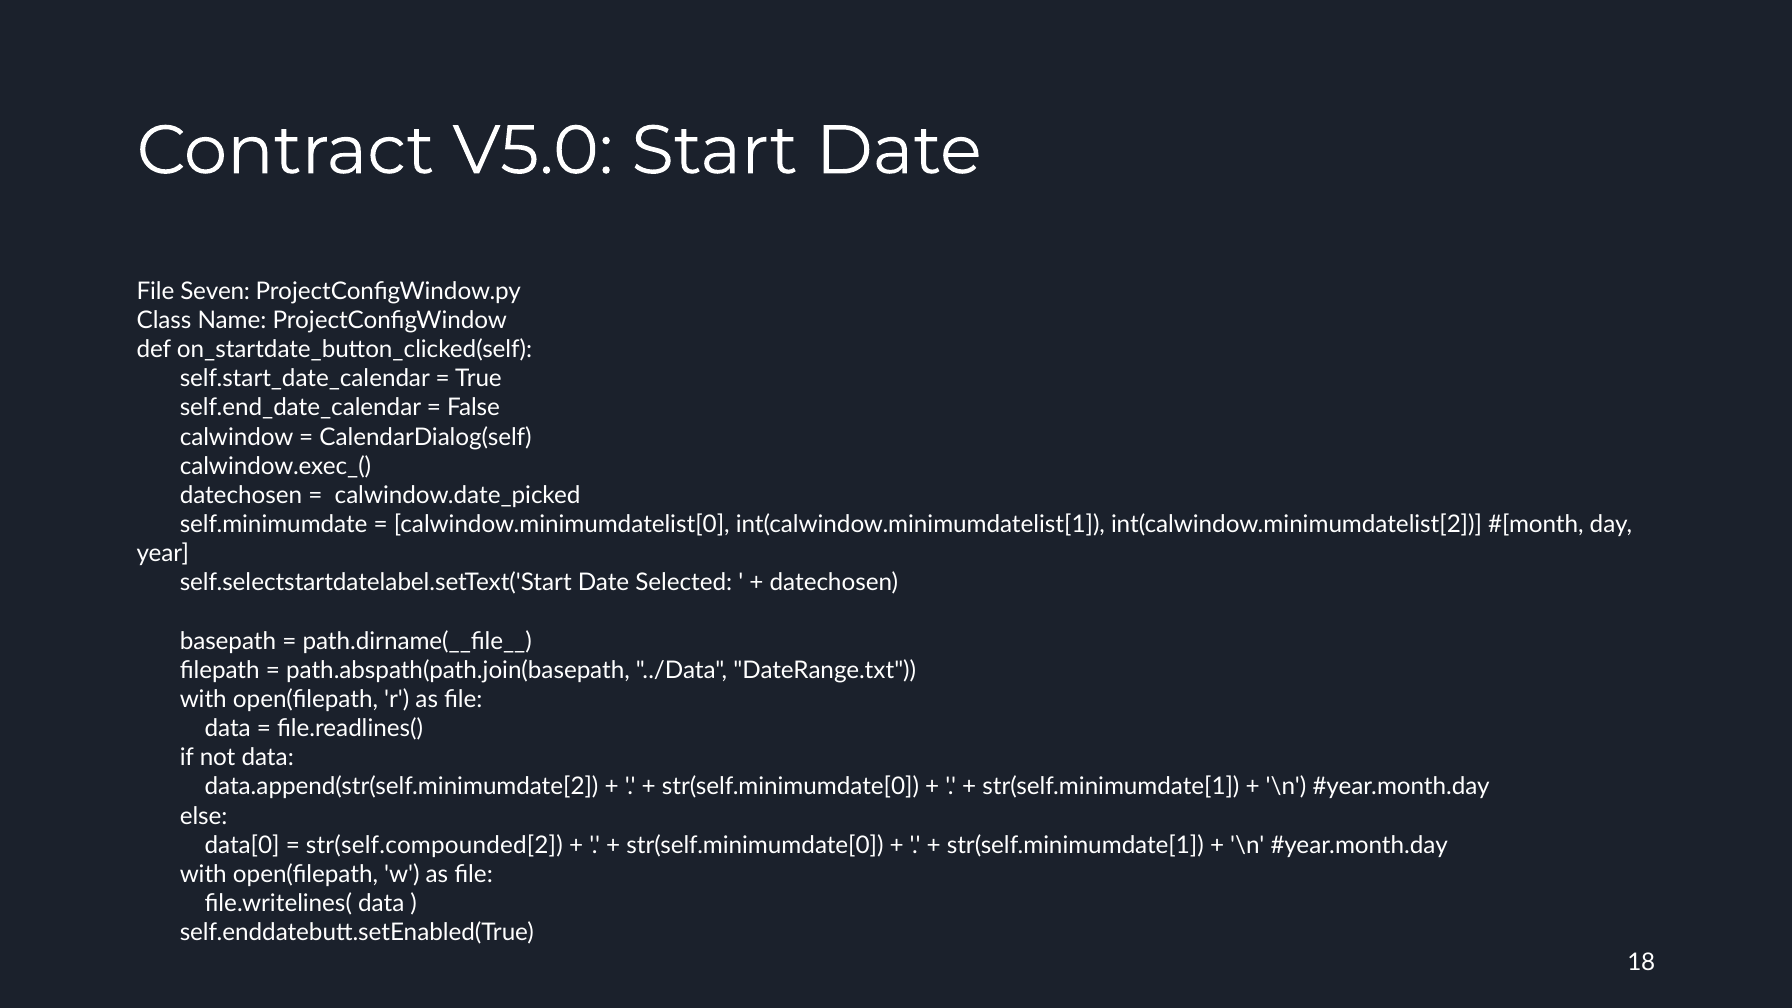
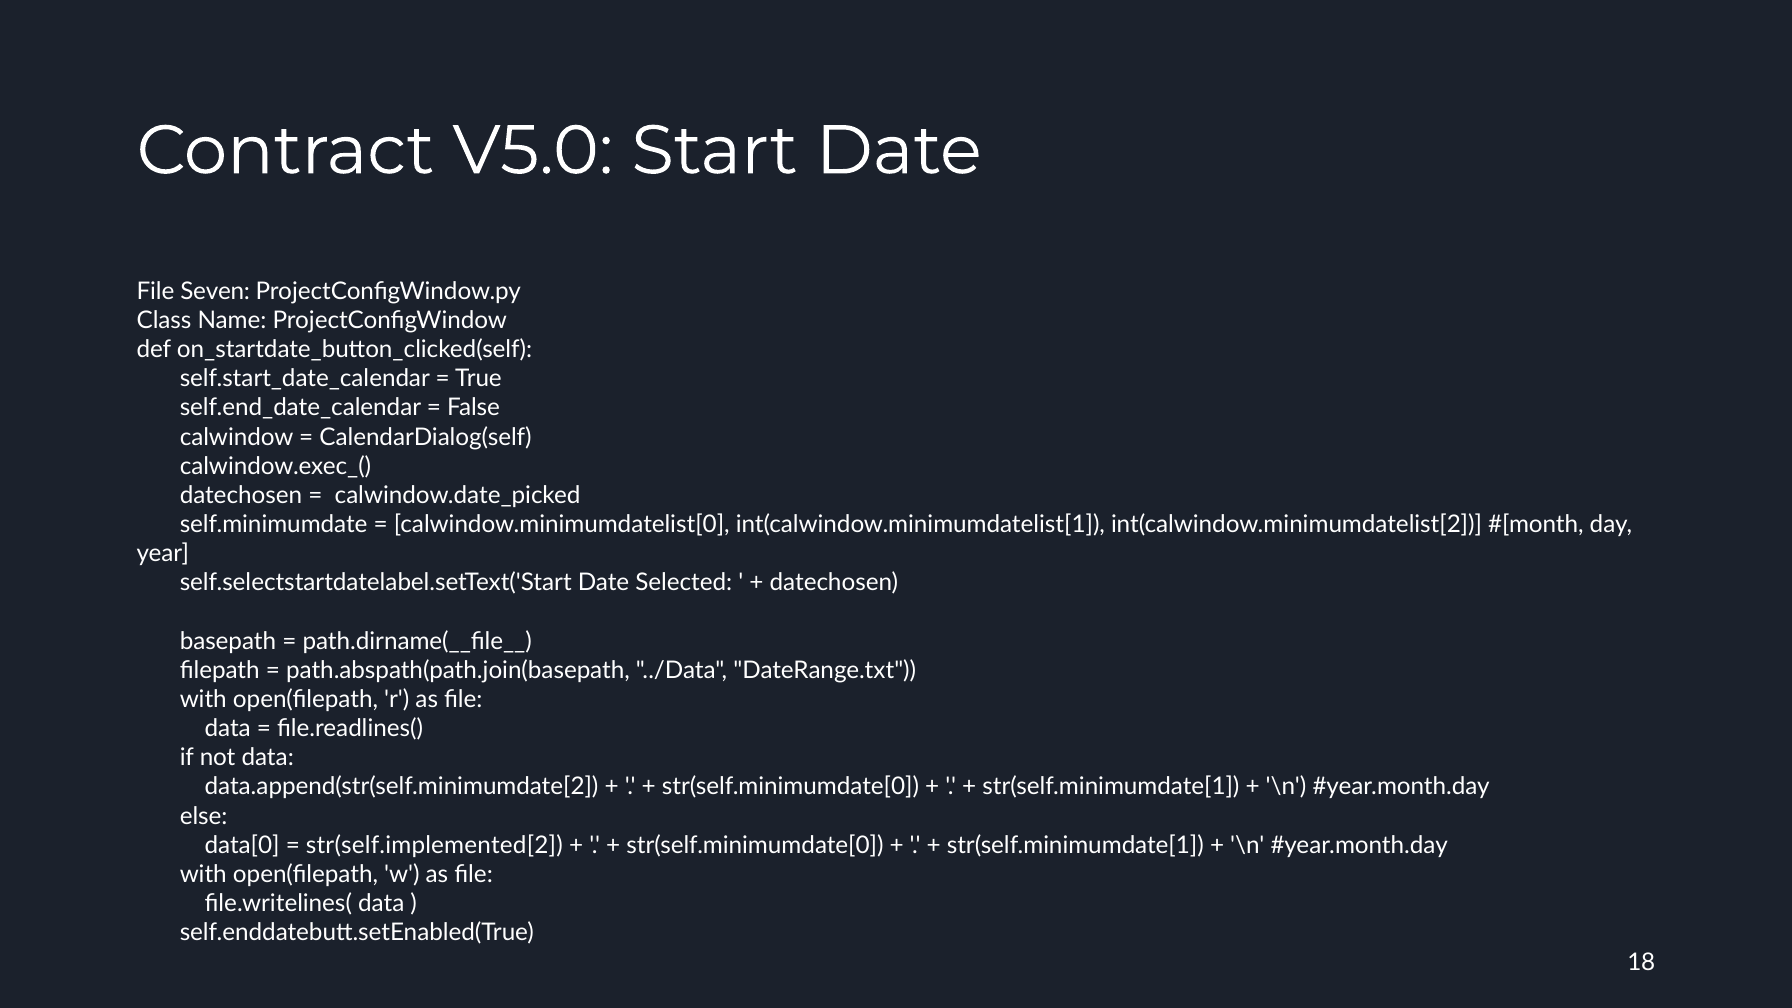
str(self.compounded[2: str(self.compounded[2 -> str(self.implemented[2 (434, 845)
